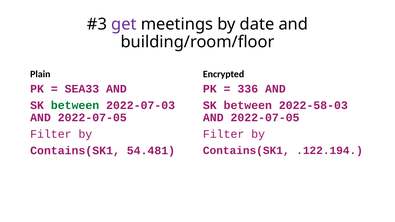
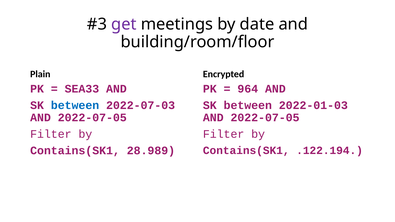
336: 336 -> 964 (248, 89)
between colour: green -> blue (75, 105)
2022-58-03: 2022-58-03 -> 2022-01-03 (313, 105)
54.481: 54.481 -> 28.989 (151, 151)
